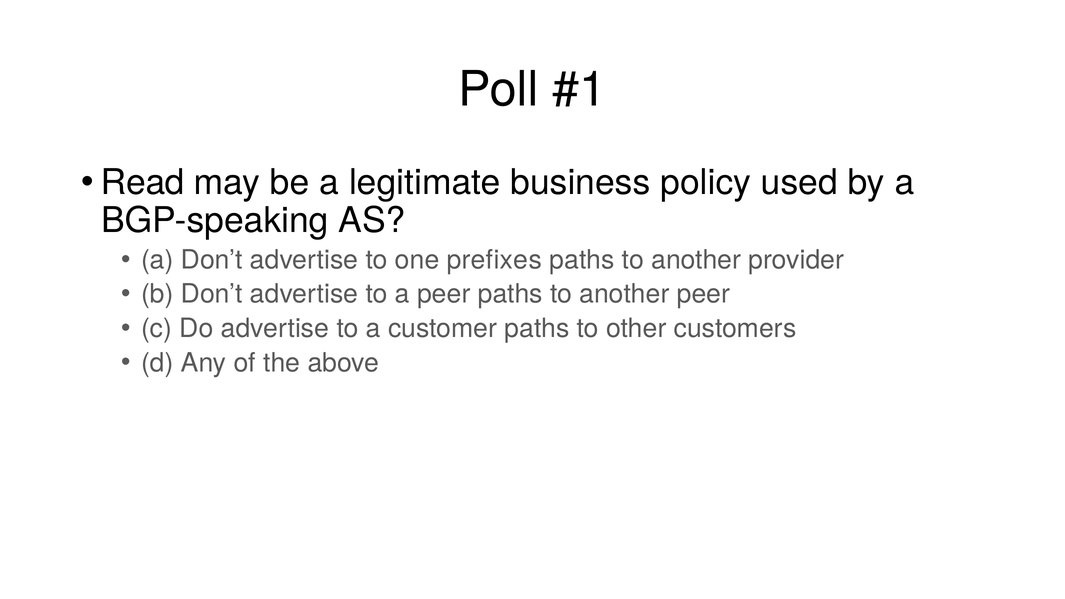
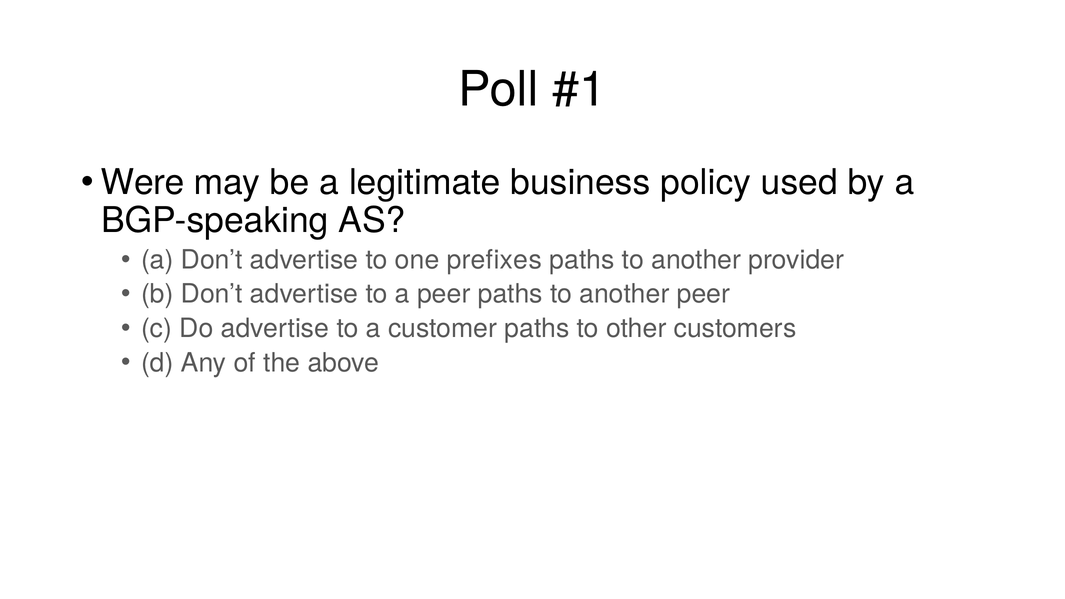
Read: Read -> Were (143, 182)
